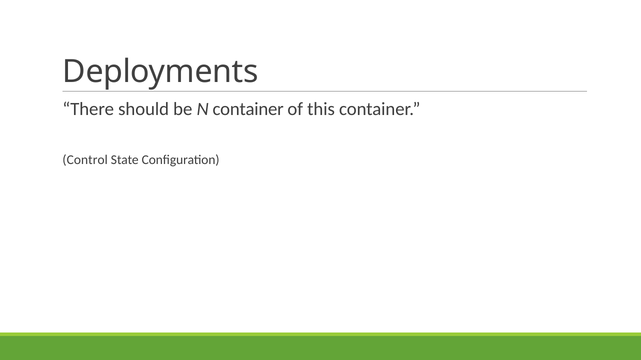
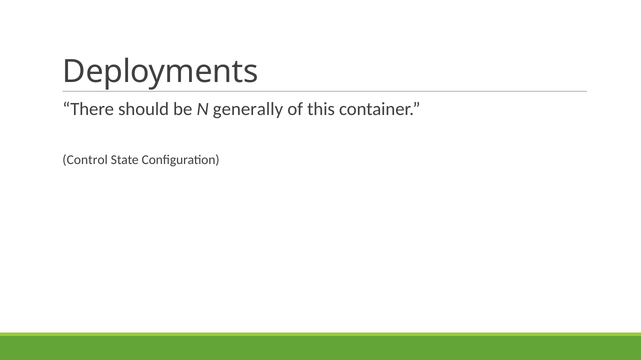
N container: container -> generally (248, 109)
